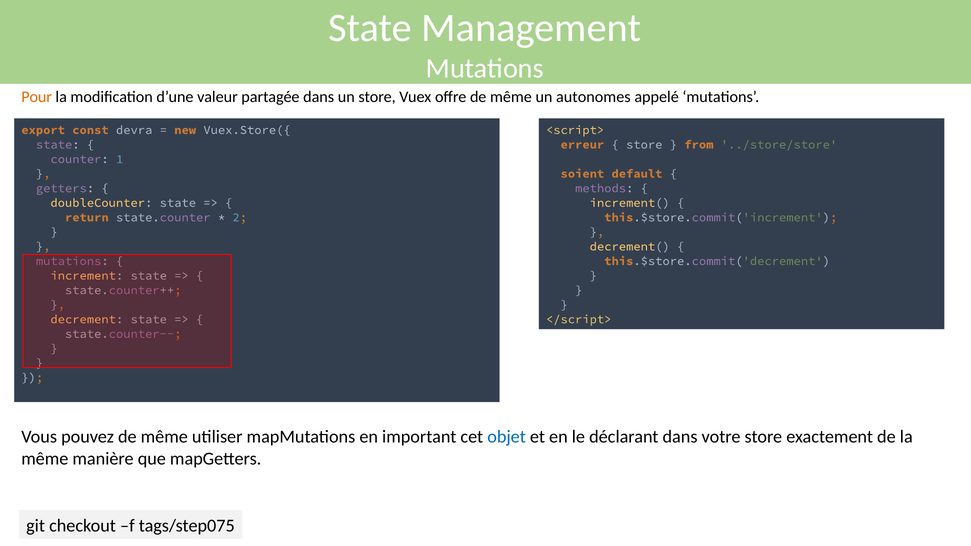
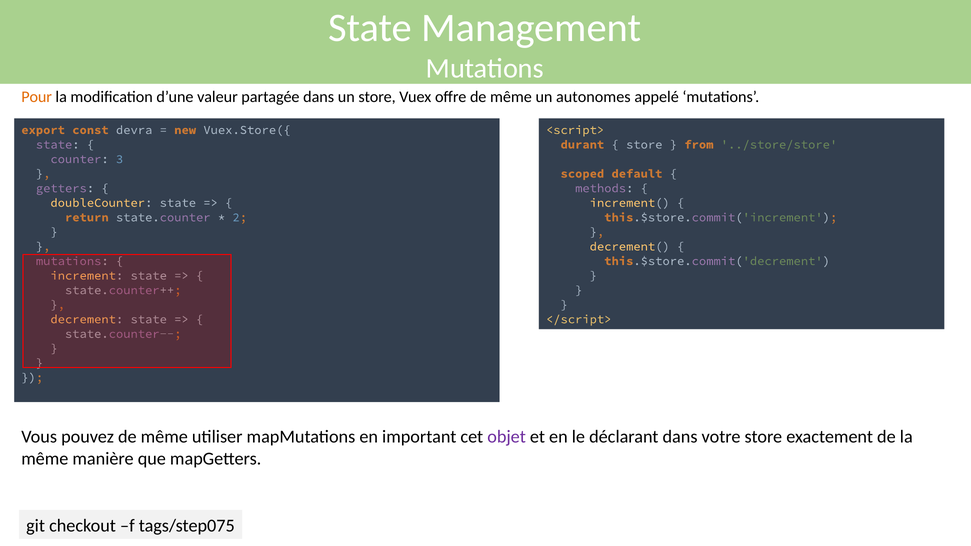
erreur: erreur -> durant (582, 145)
1: 1 -> 3 (120, 159)
soient: soient -> scoped (582, 174)
objet colour: blue -> purple (507, 437)
